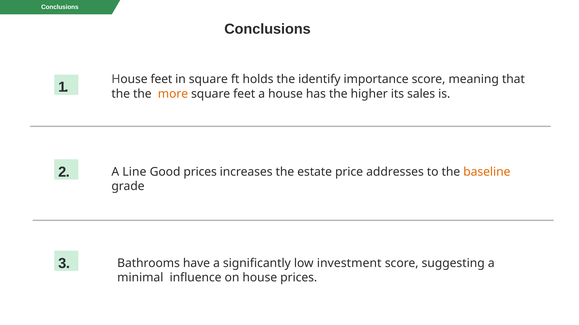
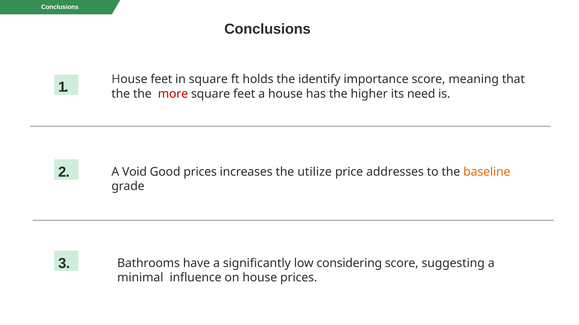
more colour: orange -> red (173, 94)
sales: sales -> need (421, 94)
Line: Line -> Void (135, 172)
estate: estate -> utilize (315, 172)
investment: investment -> considering (349, 264)
